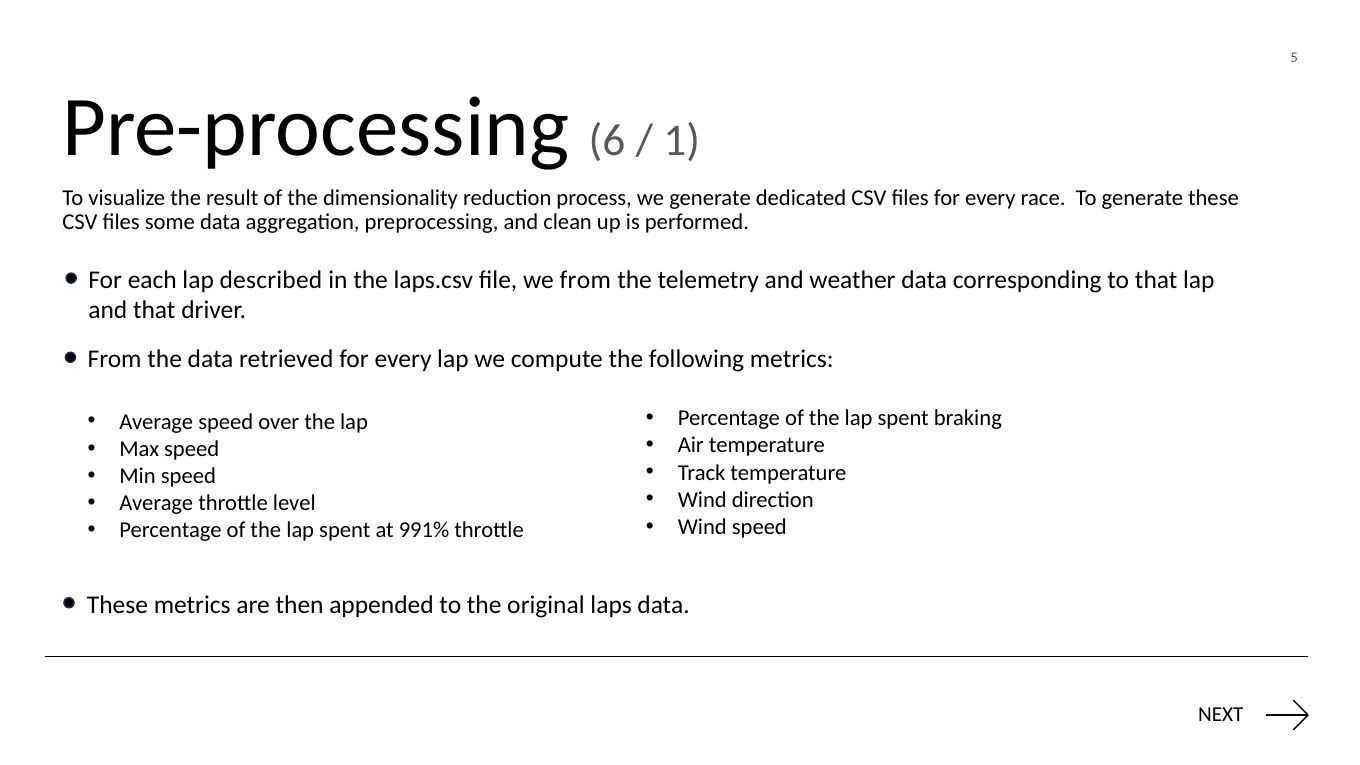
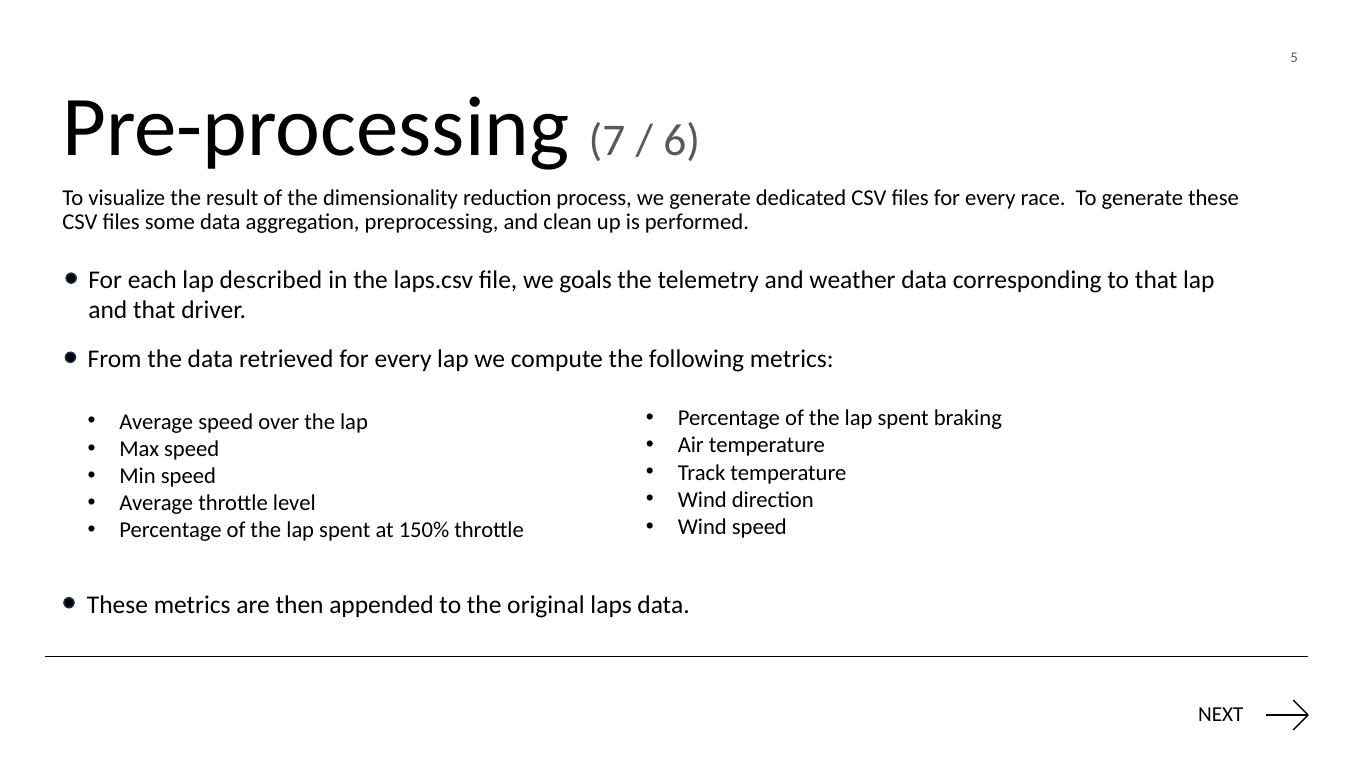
6: 6 -> 7 (607, 141)
1: 1 -> 6 (682, 141)
we from: from -> goals (586, 280)
991%: 991% -> 150% (424, 530)
